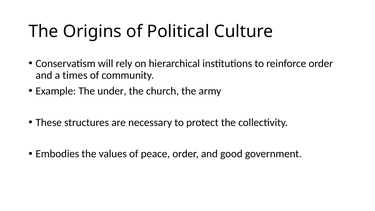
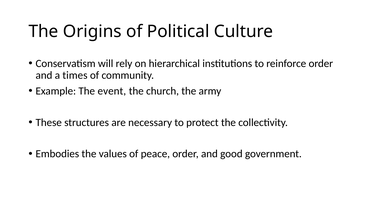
under: under -> event (112, 91)
